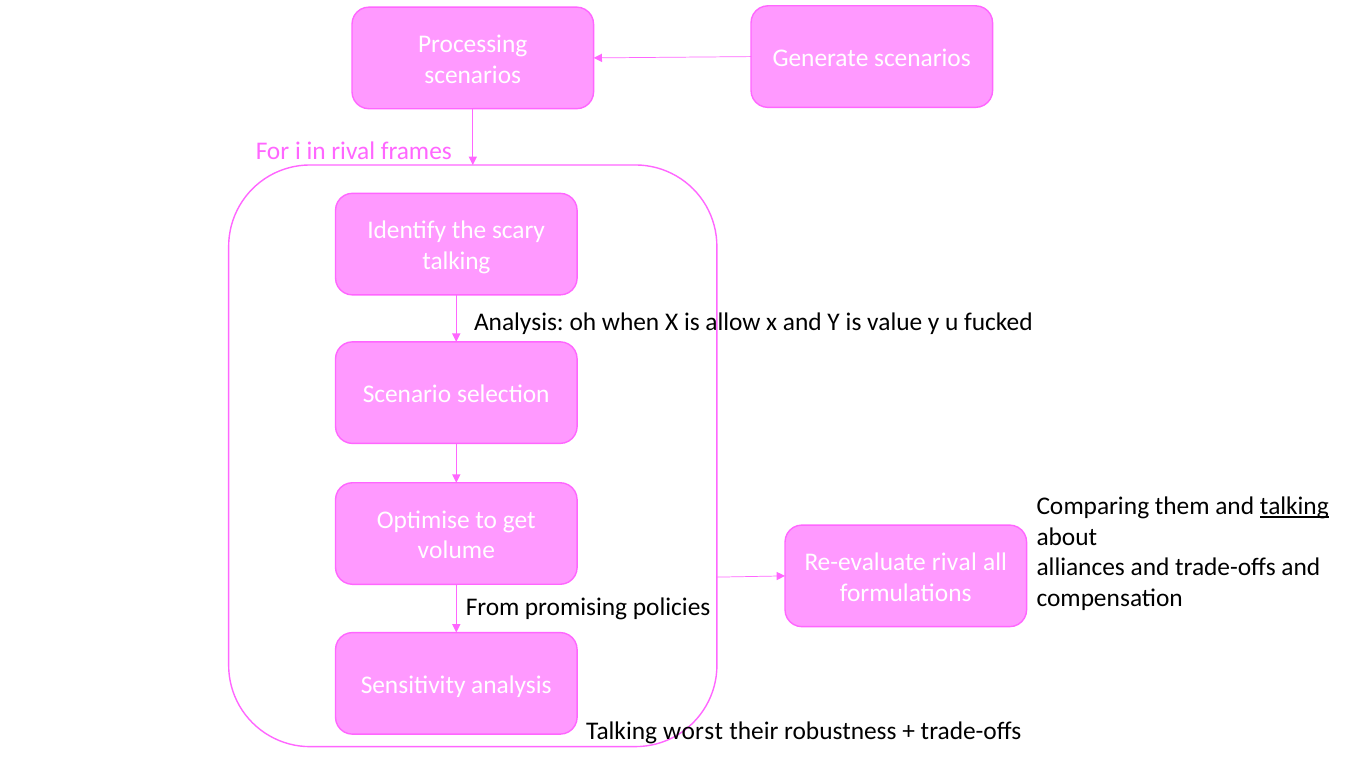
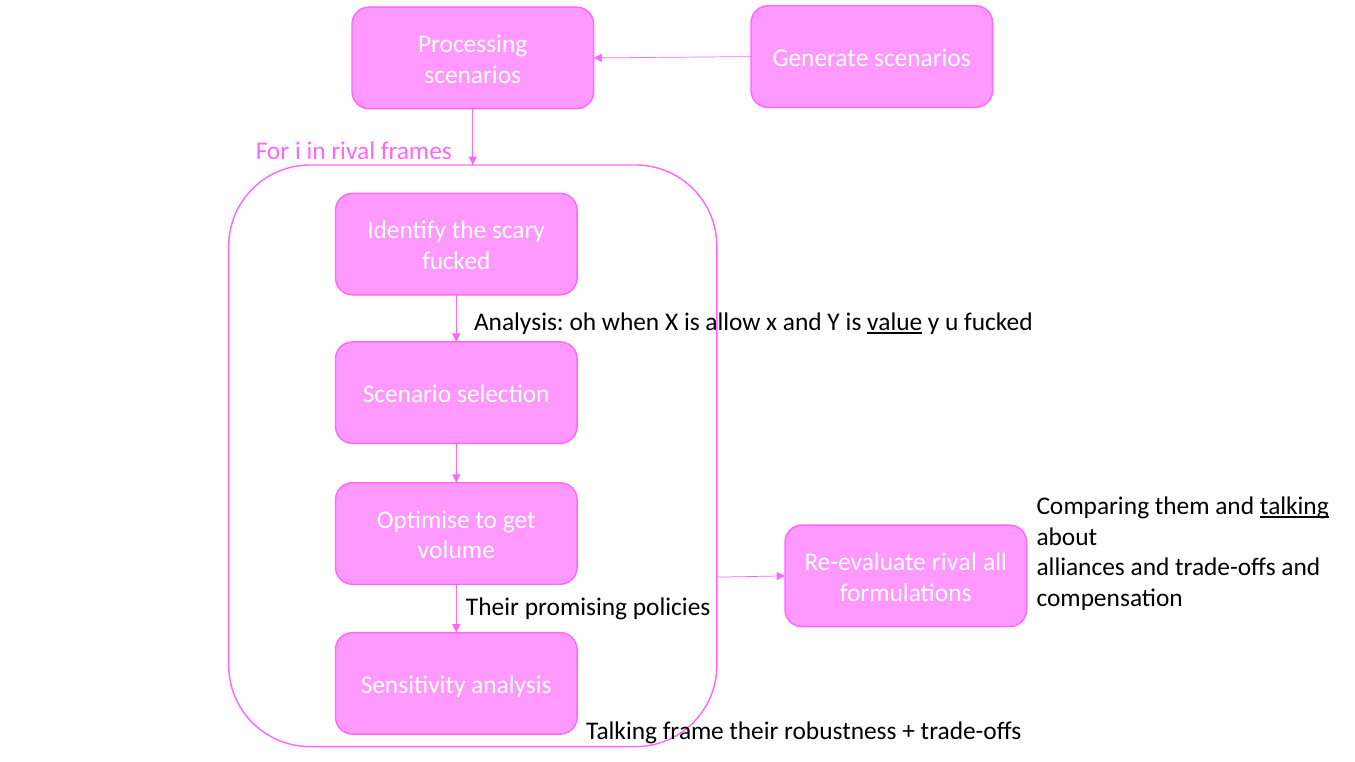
talking: talking -> fucked (456, 261)
value underline: none -> present (895, 322)
From: From -> Their (492, 607)
worst: worst -> frame (693, 731)
